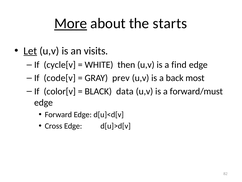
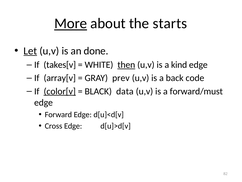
visits: visits -> done (96, 51)
cycle[v: cycle[v -> takes[v (60, 65)
then underline: none -> present (126, 65)
find: find -> kind (179, 65)
code[v: code[v -> array[v (60, 78)
most: most -> code (195, 78)
color[v underline: none -> present (60, 91)
